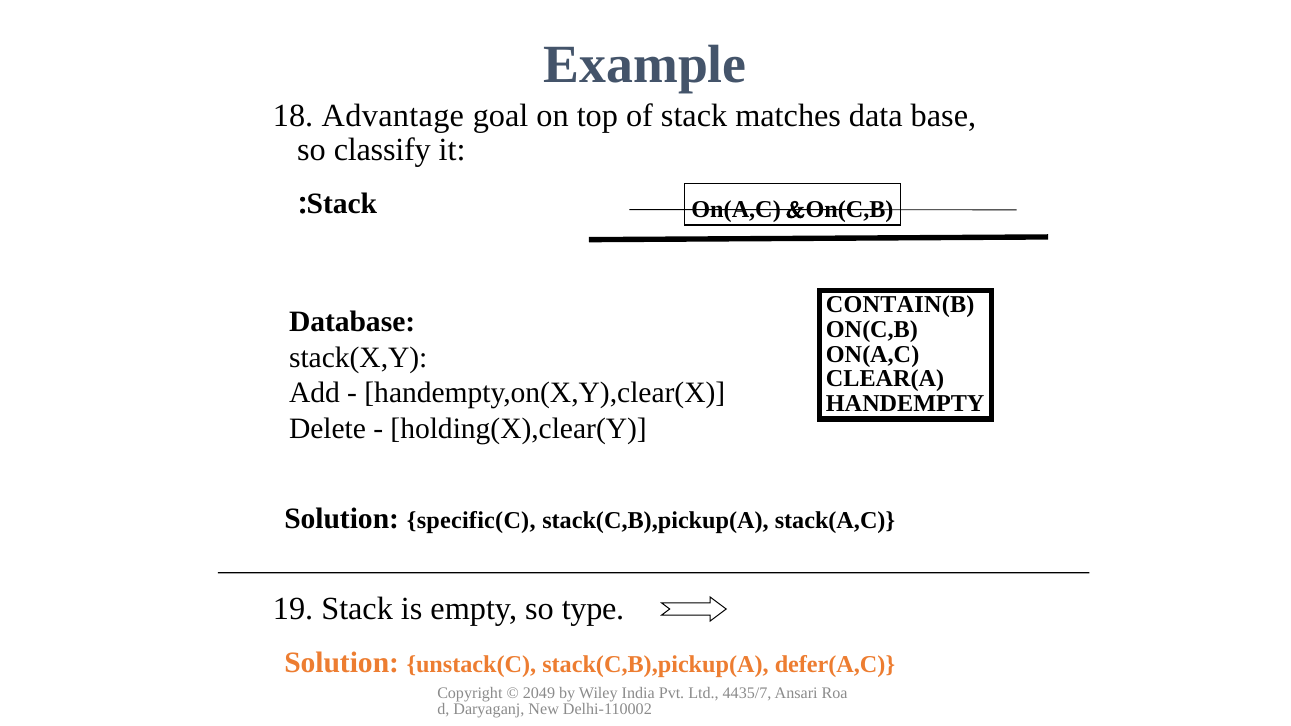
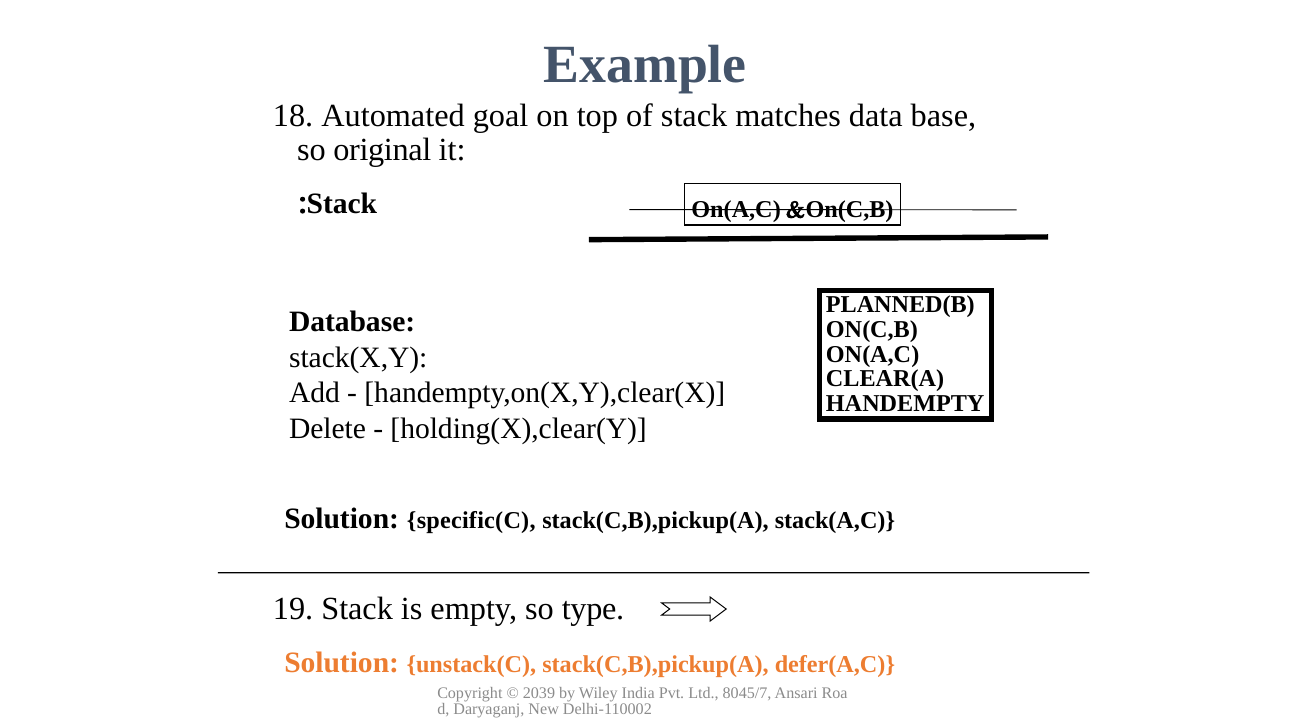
Advantage: Advantage -> Automated (393, 115)
classify: classify -> original (382, 150)
CONTAIN(B: CONTAIN(B -> PLANNED(B (900, 305)
2049: 2049 -> 2039 (539, 693)
4435/7: 4435/7 -> 8045/7 (747, 693)
